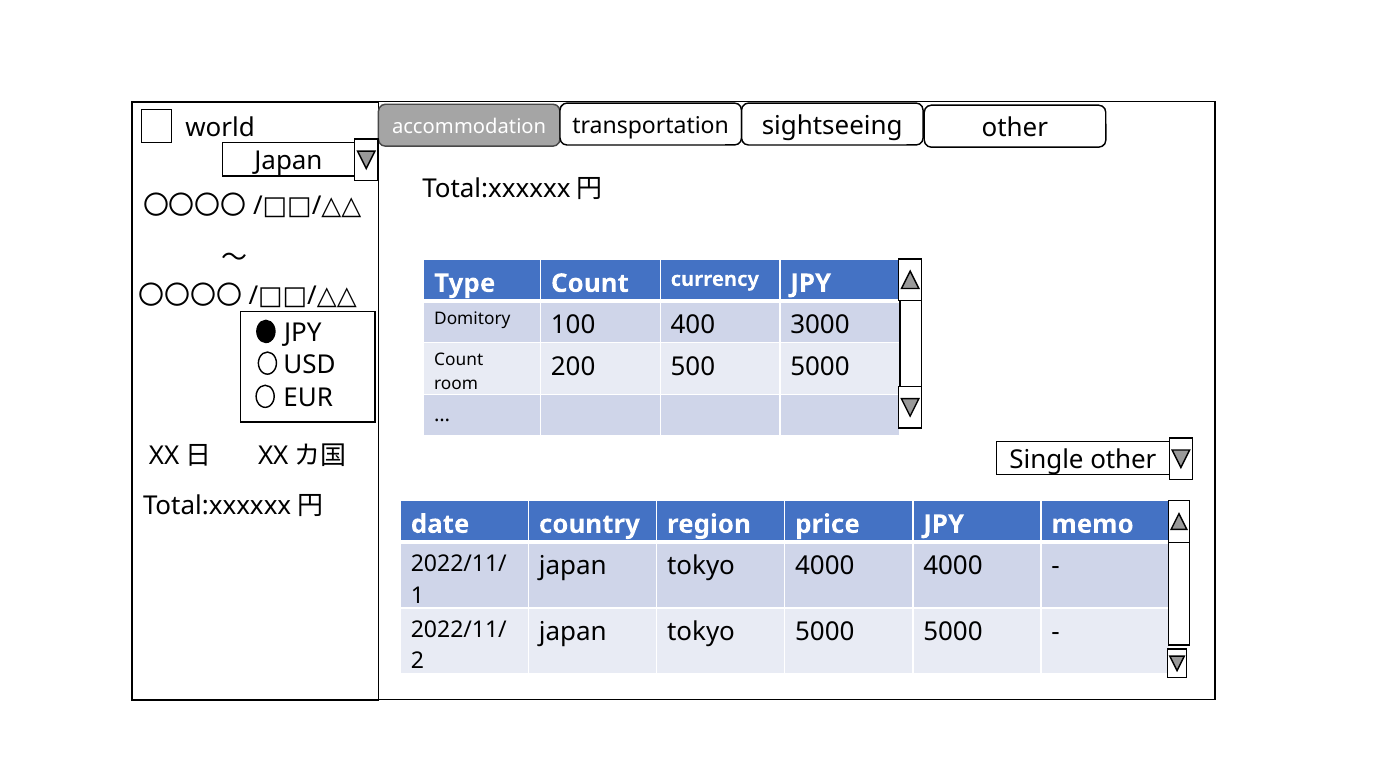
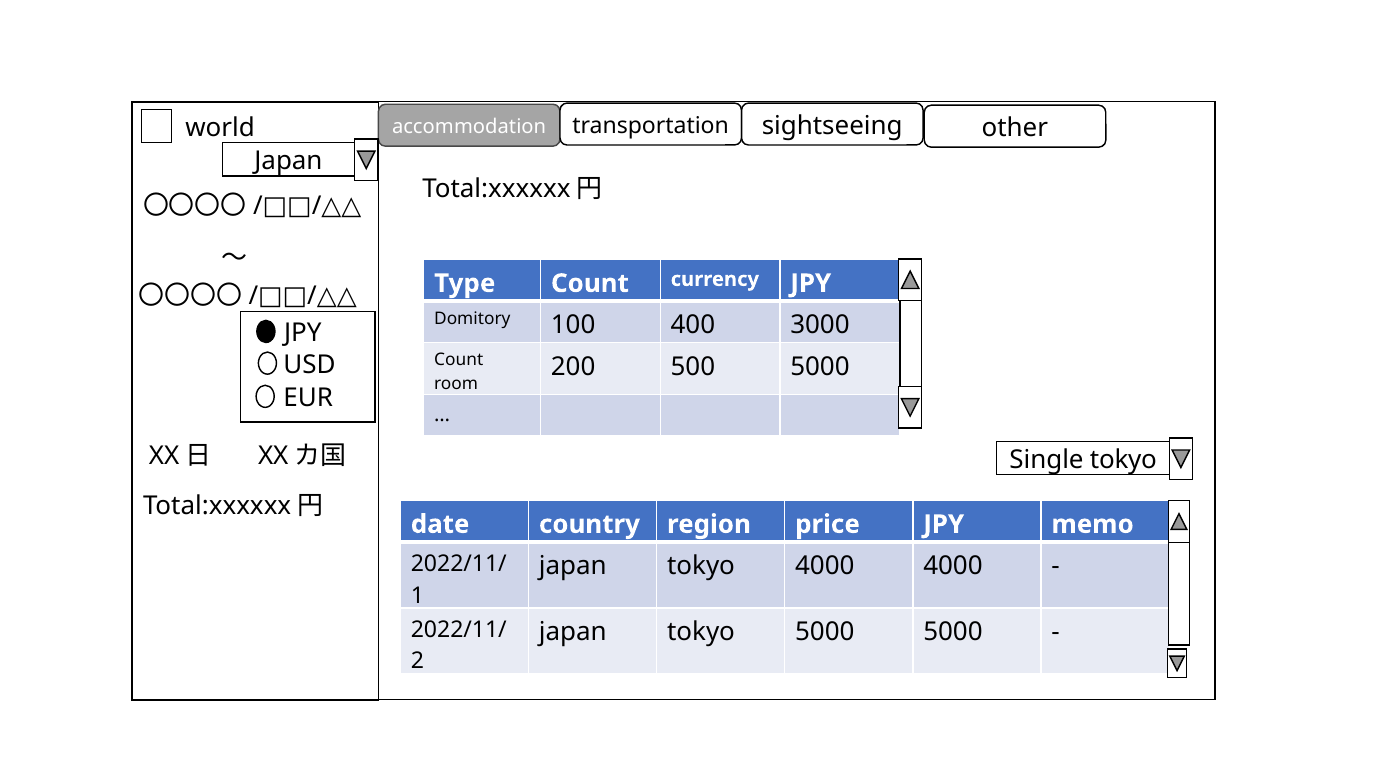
Single other: other -> tokyo (1123, 460)
